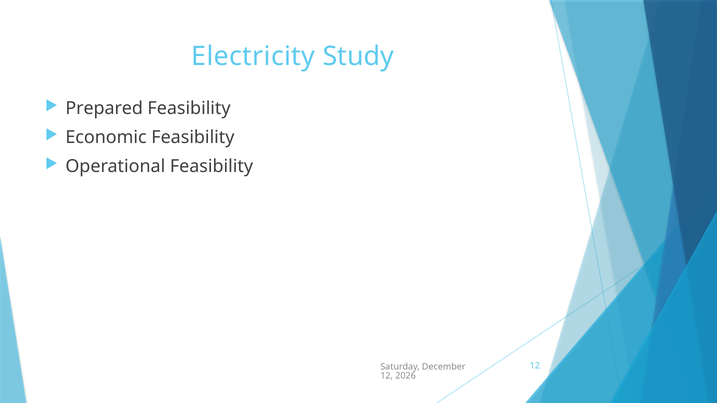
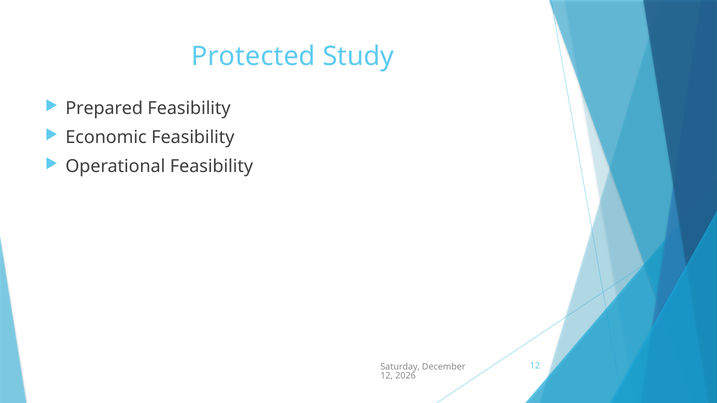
Electricity: Electricity -> Protected (253, 57)
